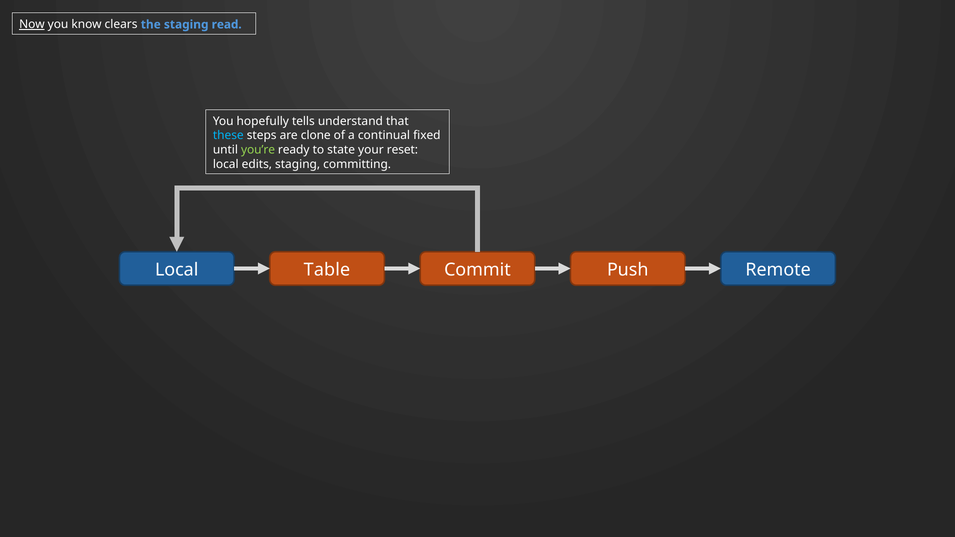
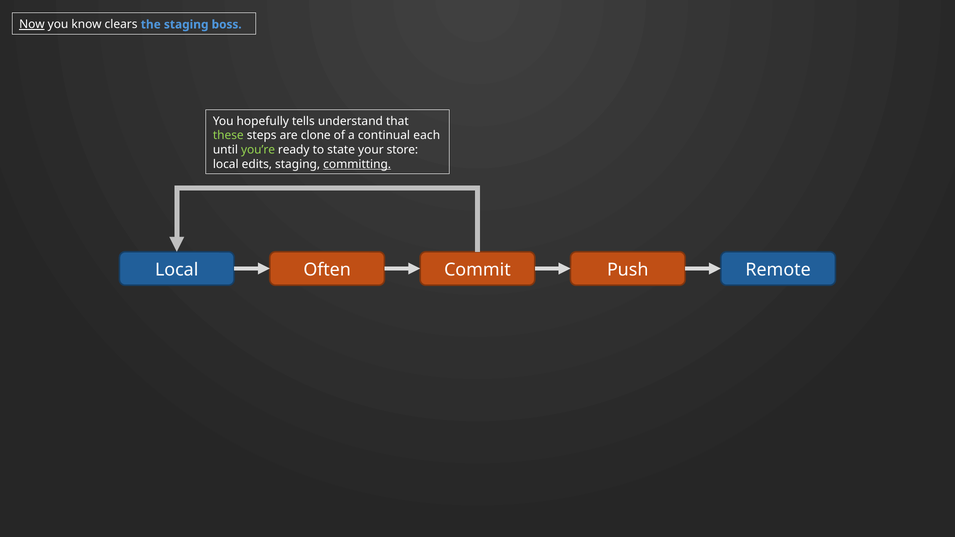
read: read -> boss (227, 24)
these colour: light blue -> light green (228, 135)
fixed: fixed -> each (427, 135)
reset: reset -> store (402, 150)
committing underline: none -> present (357, 164)
Table: Table -> Often (327, 270)
